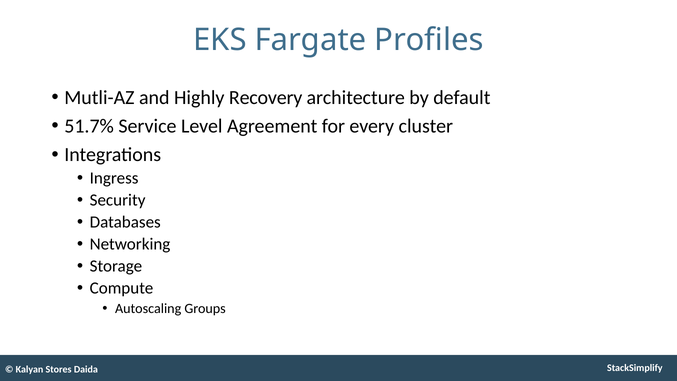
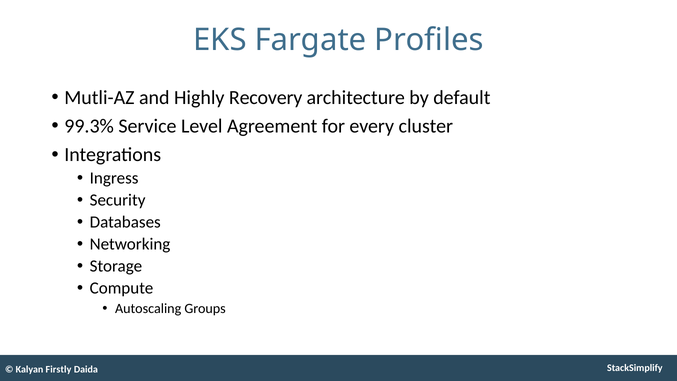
51.7%: 51.7% -> 99.3% (89, 126)
Stores: Stores -> Firstly (59, 369)
